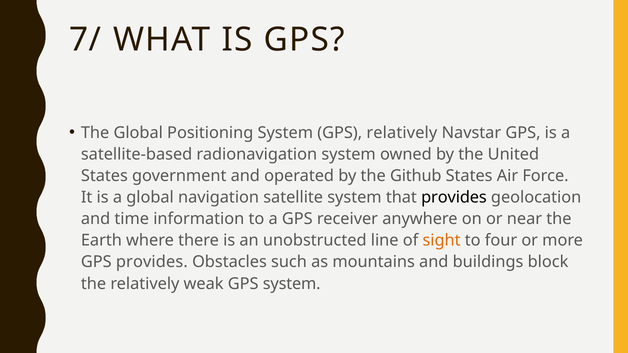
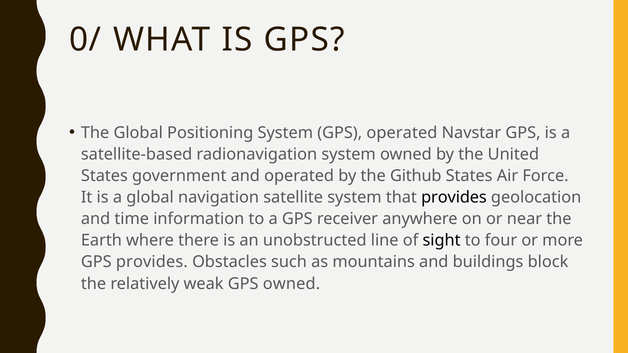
7/: 7/ -> 0/ (85, 40)
GPS relatively: relatively -> operated (402, 133)
sight colour: orange -> black (442, 241)
GPS system: system -> owned (292, 284)
